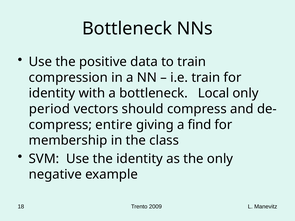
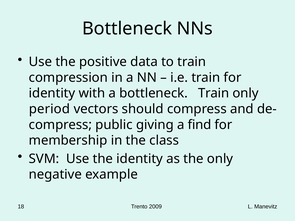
bottleneck Local: Local -> Train (214, 93)
entire: entire -> public (114, 125)
